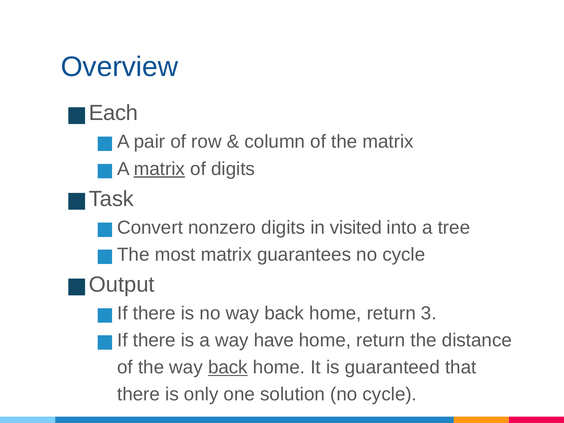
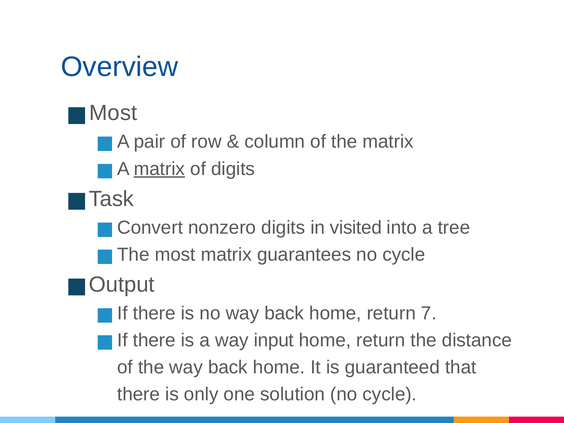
Each: Each -> Most (113, 113)
3: 3 -> 7 (429, 313)
have: have -> input (274, 340)
back underline: present -> none (228, 367)
